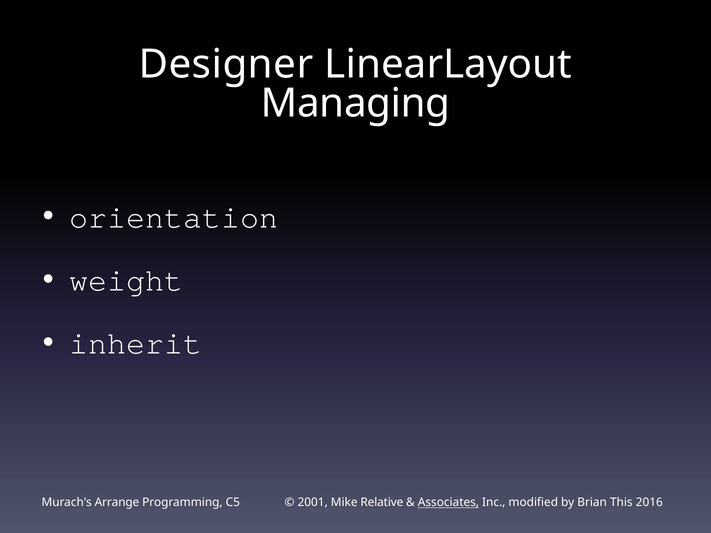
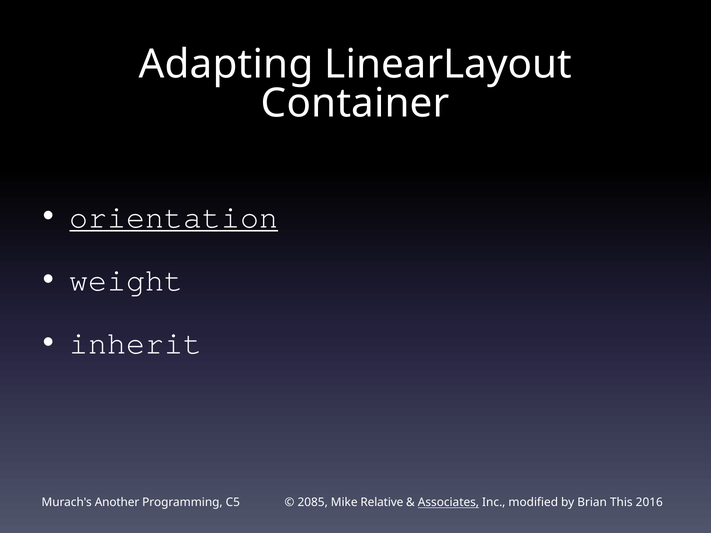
Designer: Designer -> Adapting (226, 65)
Managing: Managing -> Container (355, 103)
orientation underline: none -> present (174, 217)
Arrange: Arrange -> Another (117, 503)
2001: 2001 -> 2085 (313, 503)
